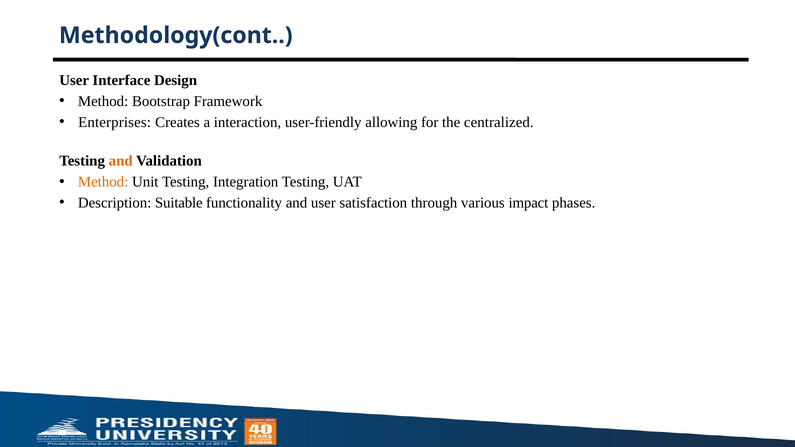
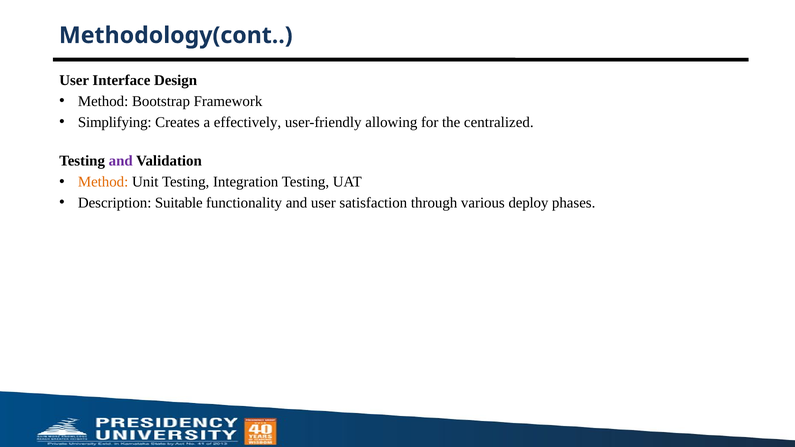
Enterprises: Enterprises -> Simplifying (115, 122)
interaction: interaction -> effectively (248, 122)
and colour: orange -> purple (121, 161)
impact: impact -> deploy (528, 203)
